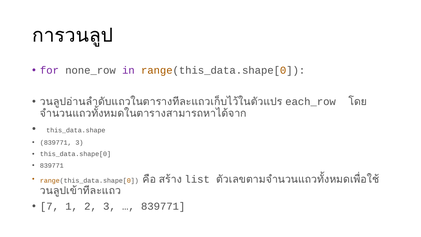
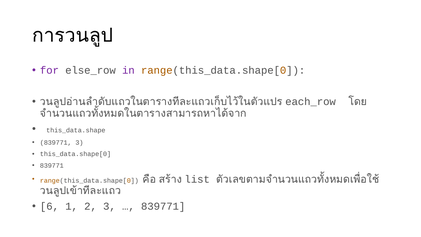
none_row: none_row -> else_row (91, 70)
7: 7 -> 6 (49, 206)
